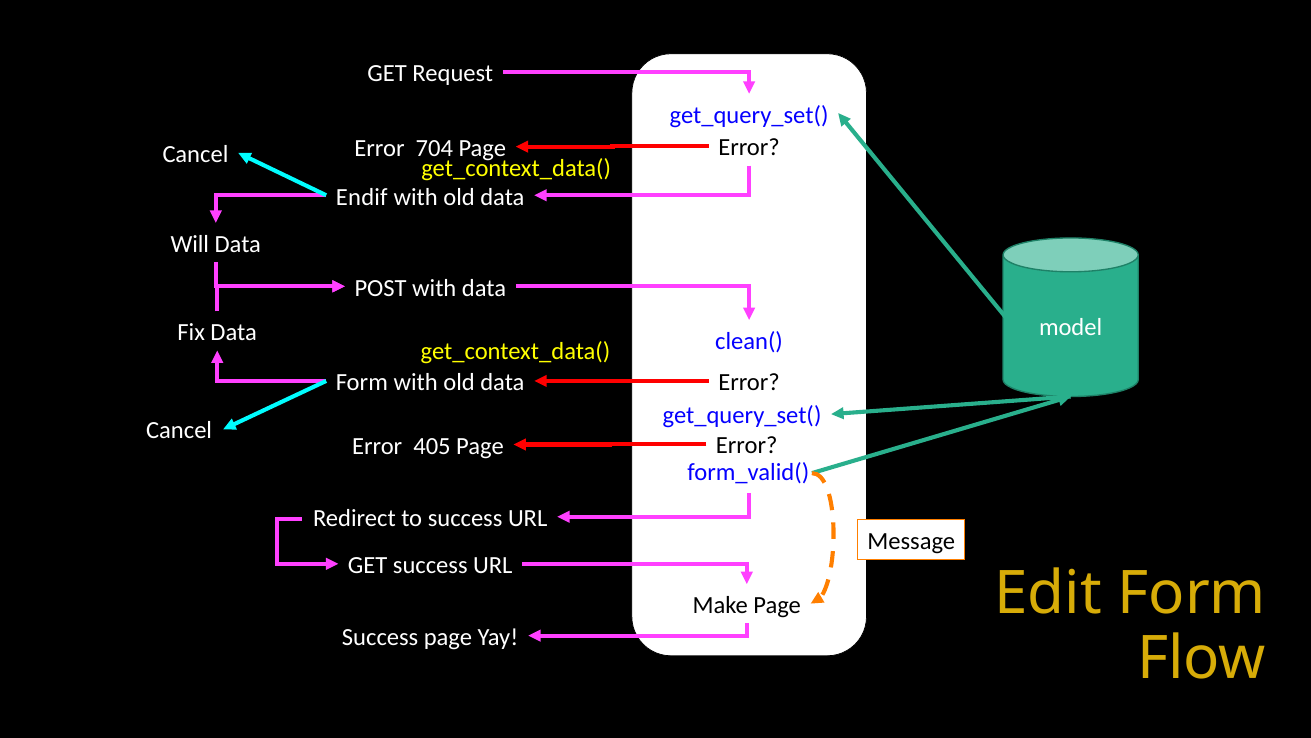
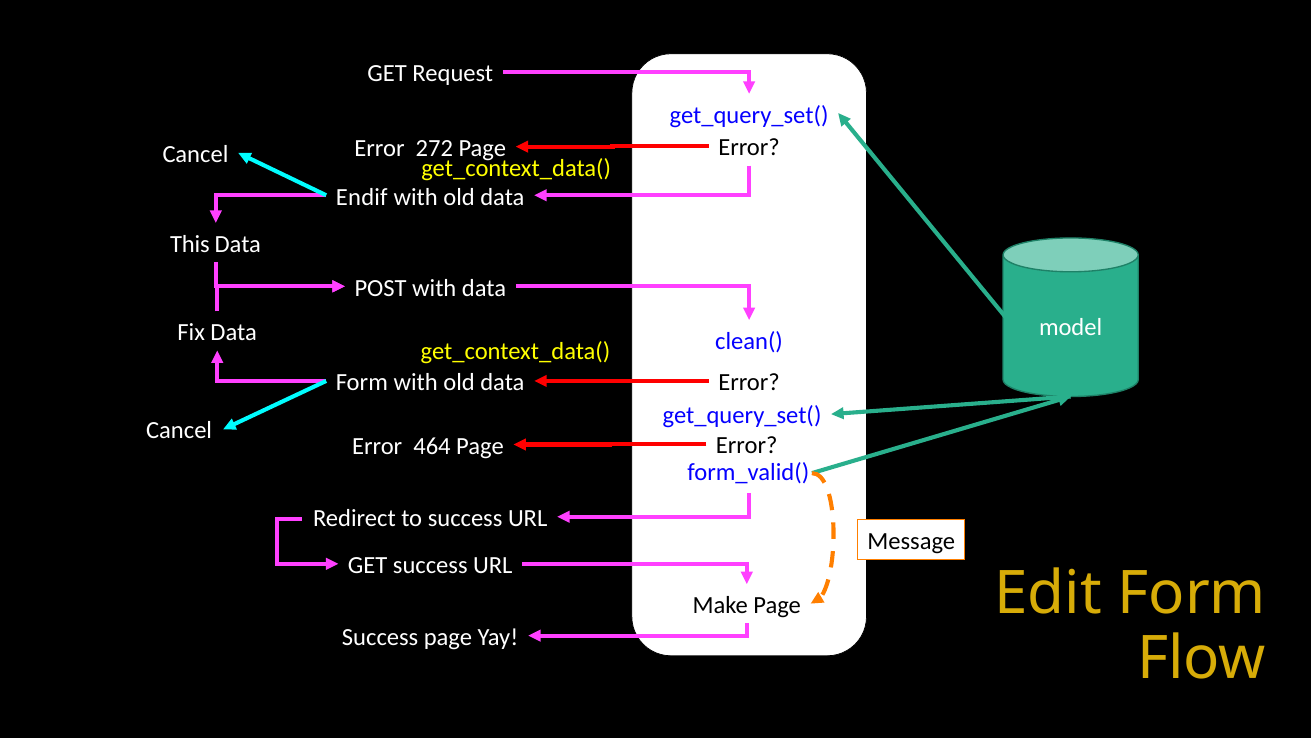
704: 704 -> 272 (434, 148)
Will: Will -> This (190, 244)
405: 405 -> 464 (432, 446)
